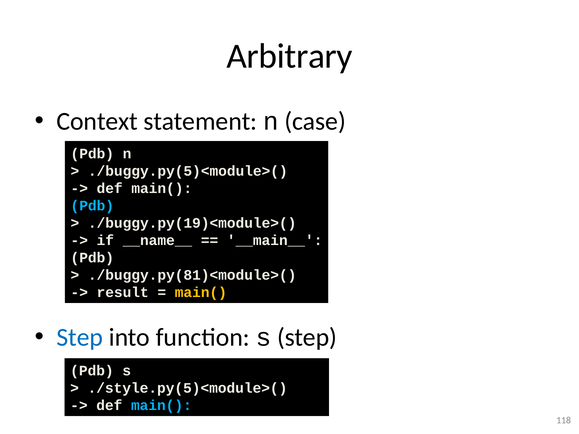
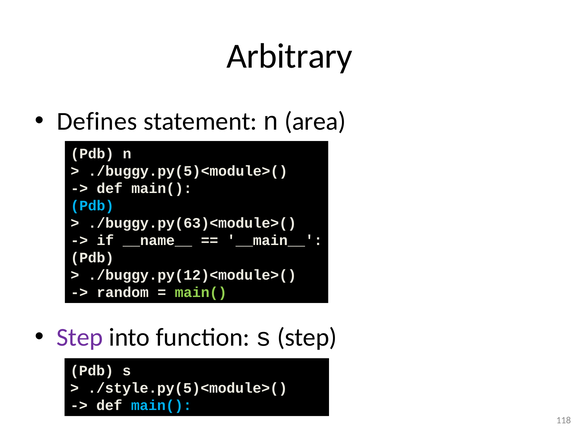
Context: Context -> Defines (97, 121)
case: case -> area (315, 121)
./buggy.py(19)<module>(: ./buggy.py(19)<module>( -> ./buggy.py(63)<module>( (192, 223)
./buggy.py(81)<module>(: ./buggy.py(81)<module>( -> ./buggy.py(12)<module>( (192, 275)
result: result -> random (123, 293)
main( colour: yellow -> light green (201, 293)
Step colour: blue -> purple (80, 338)
